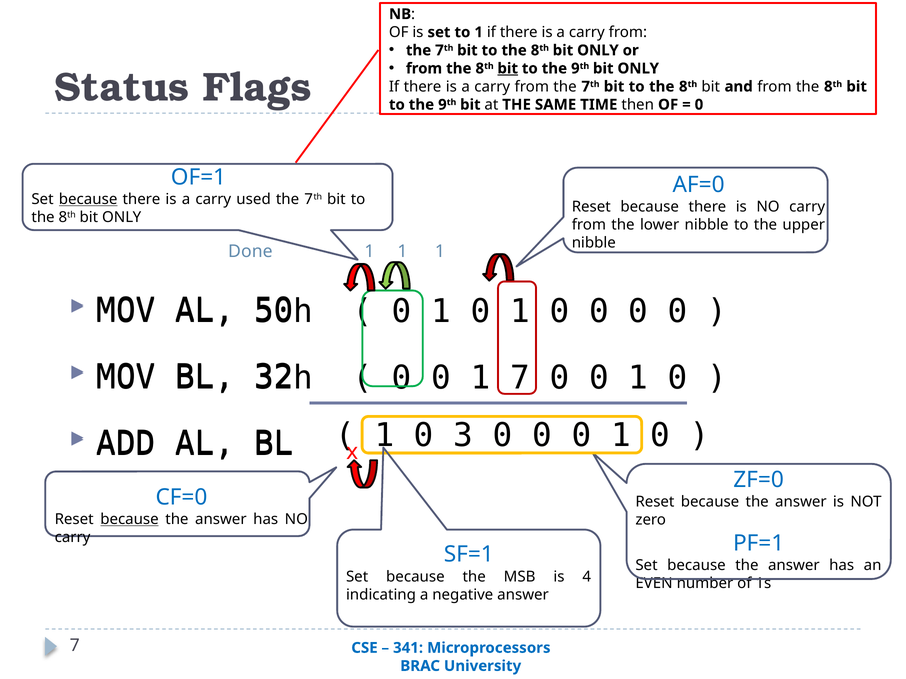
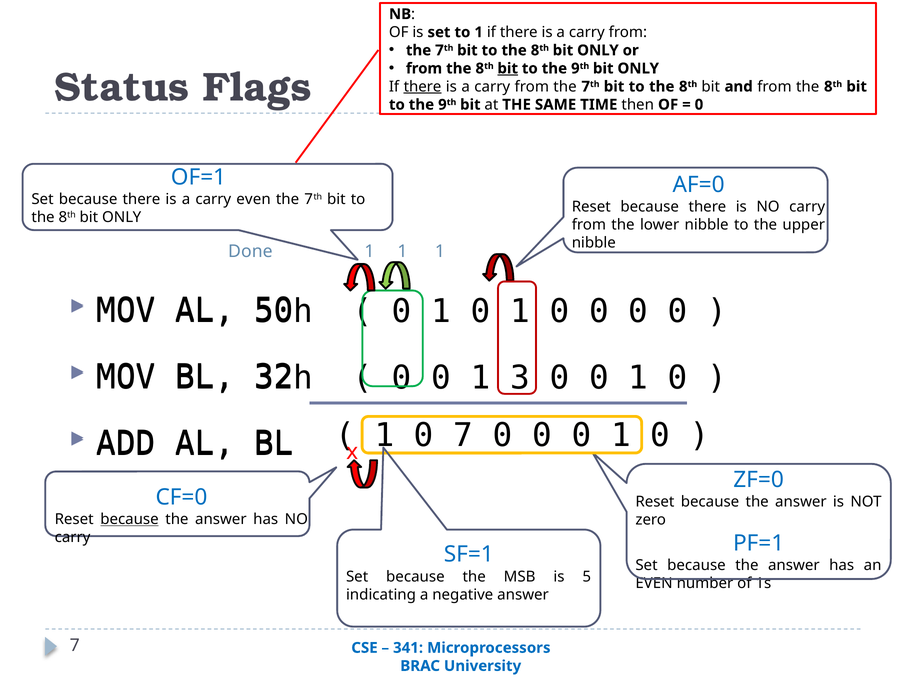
there underline: none -> present (423, 87)
because underline: present -> none (88, 199)
carry used: used -> even (254, 199)
1 7: 7 -> 3 (520, 378)
0 3: 3 -> 7 (463, 436)
4: 4 -> 5 (587, 577)
